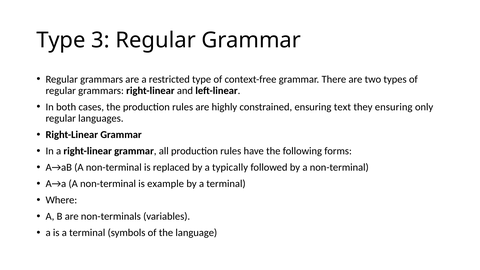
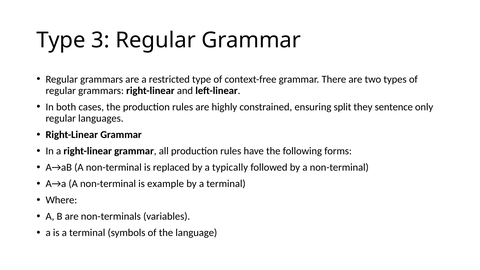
text: text -> split (342, 107)
they ensuring: ensuring -> sentence (394, 107)
